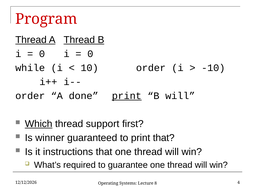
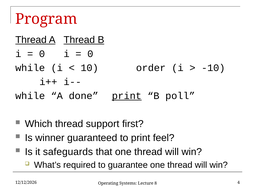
order: order -> while (30, 96)
B will: will -> poll (180, 96)
Which underline: present -> none (39, 124)
print that: that -> feel (164, 138)
instructions: instructions -> safeguards (68, 152)
